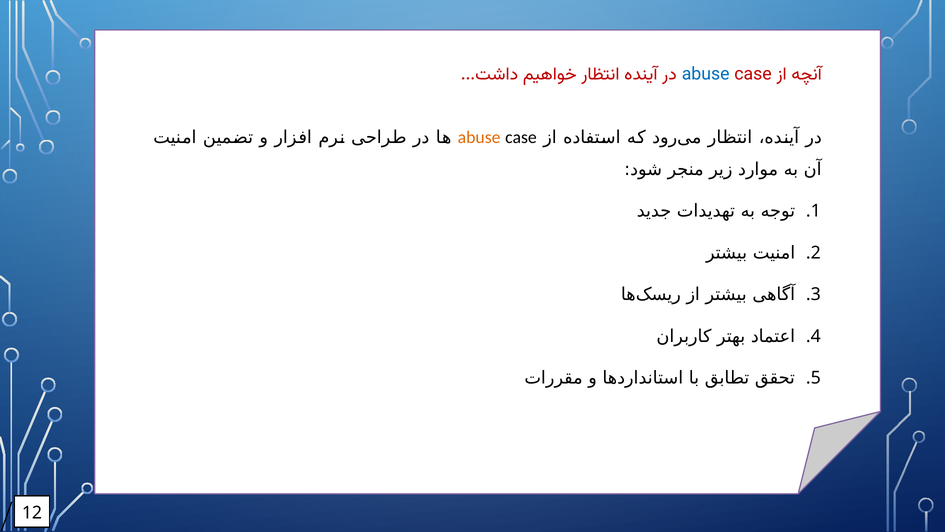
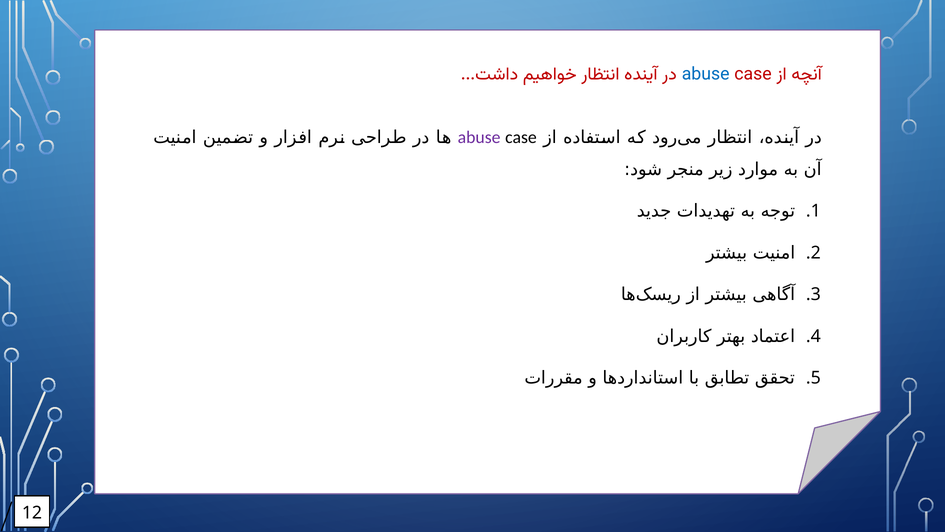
abuse colour: orange -> purple (479, 137)
